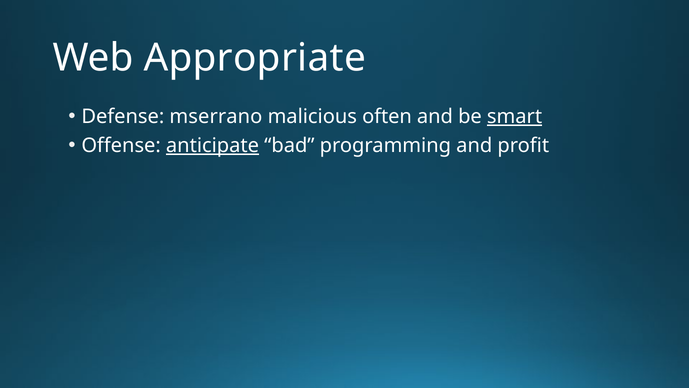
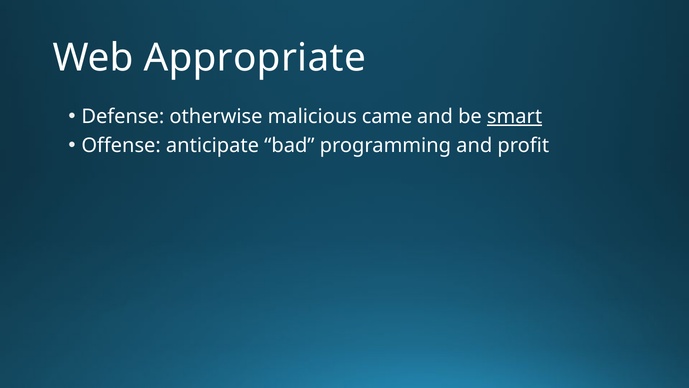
mserrano: mserrano -> otherwise (216, 116)
often: often -> came (387, 116)
anticipate underline: present -> none (213, 145)
